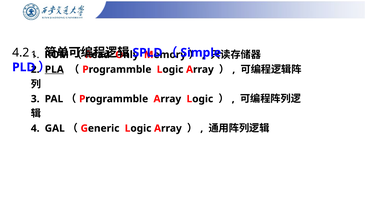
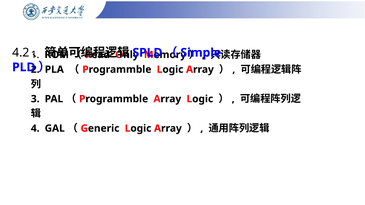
PLA underline: present -> none (54, 70)
